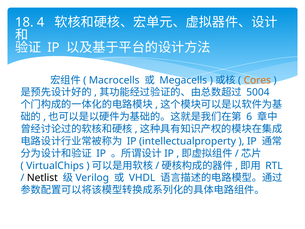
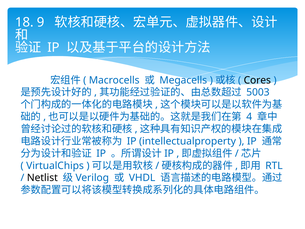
4: 4 -> 9 (41, 22)
Cores colour: orange -> black (257, 80)
5004: 5004 -> 5003 (258, 92)
6: 6 -> 4 (249, 117)
